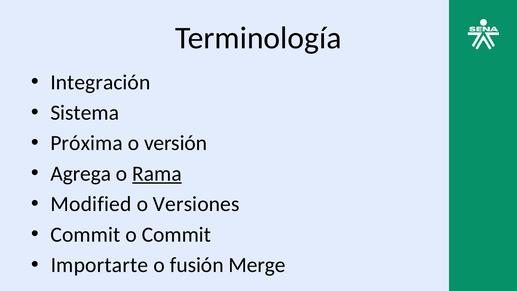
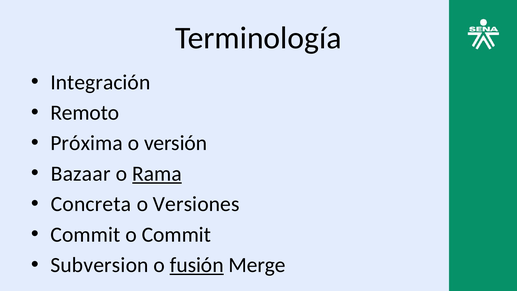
Sistema: Sistema -> Remoto (85, 113)
Agrega: Agrega -> Bazaar (81, 174)
Modified: Modified -> Concreta (91, 204)
Importarte: Importarte -> Subversion (99, 265)
fusión underline: none -> present (197, 265)
